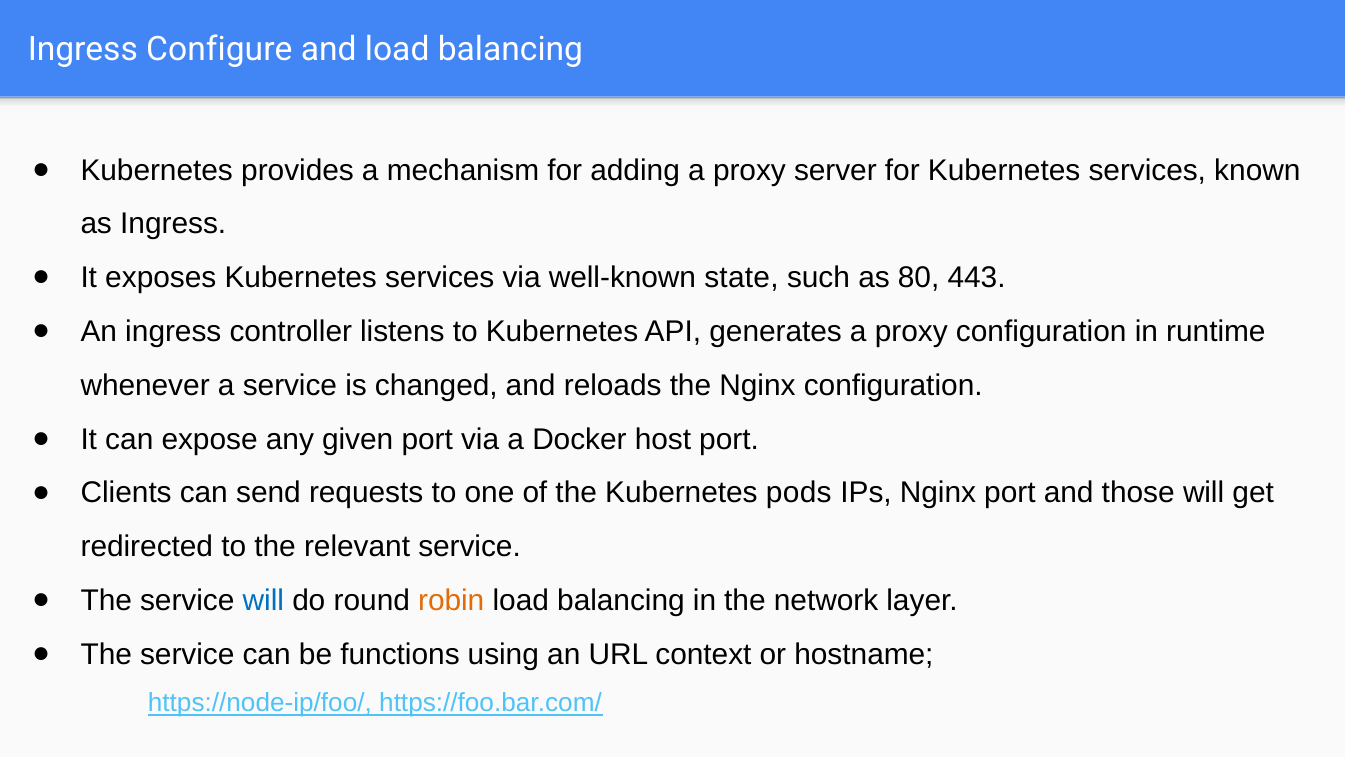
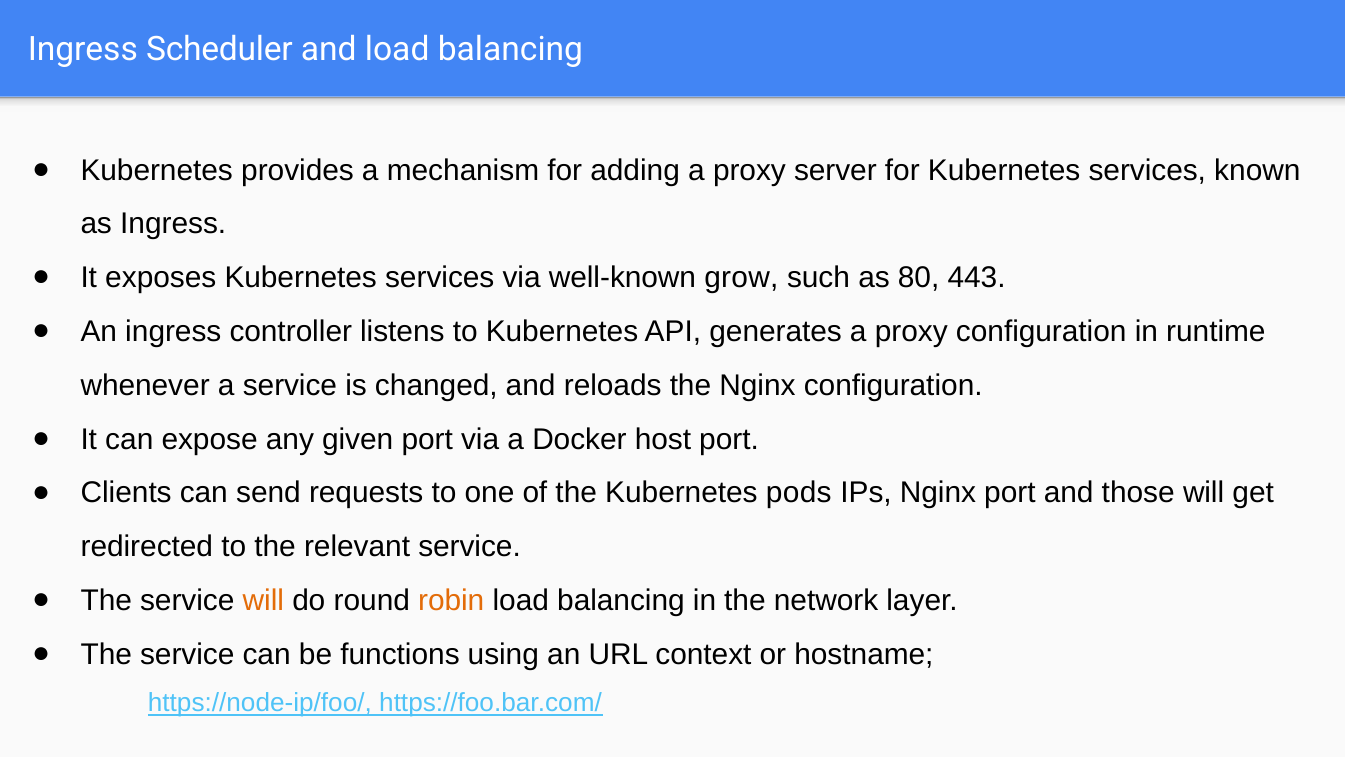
Configure: Configure -> Scheduler (219, 49)
state: state -> grow (741, 278)
will colour: blue -> orange (263, 600)
